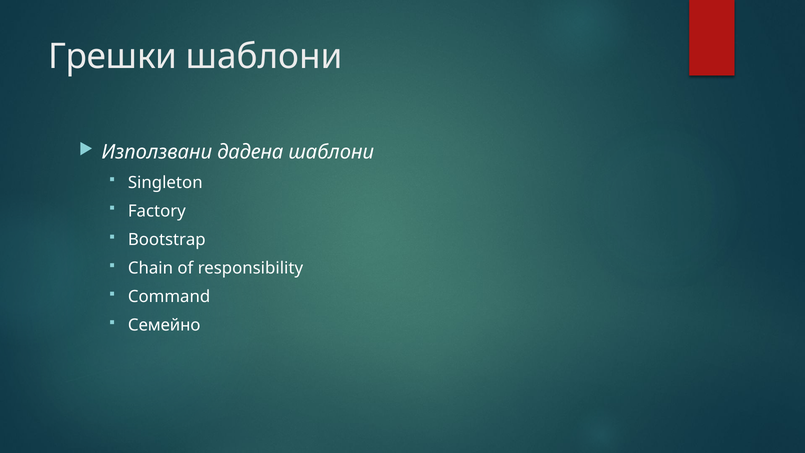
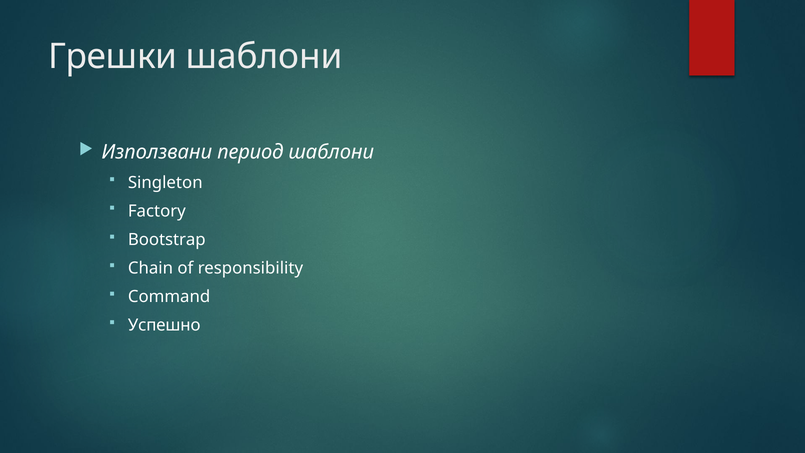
дадена: дадена -> период (250, 152)
Семейно: Семейно -> Успешно (164, 325)
